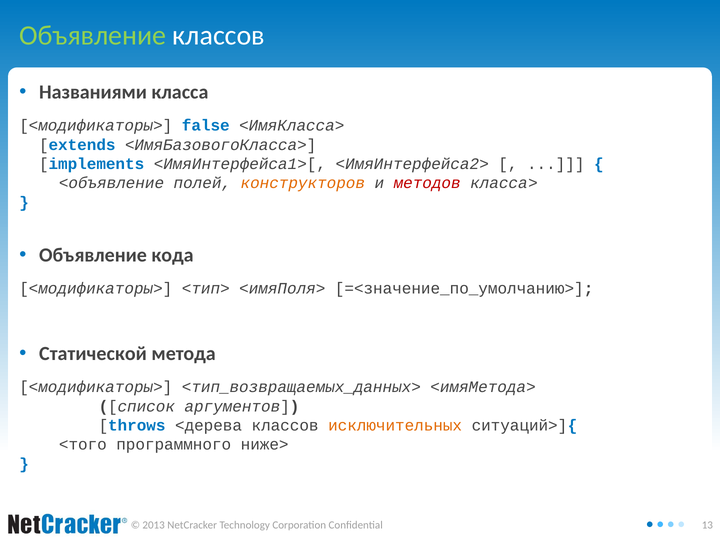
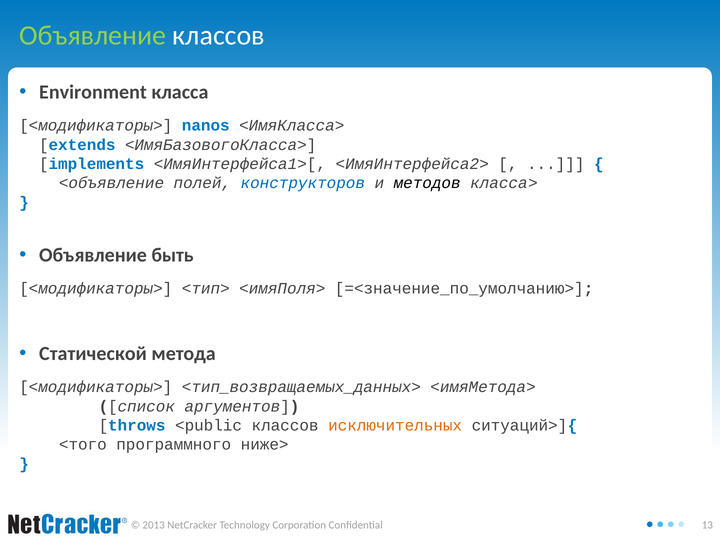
Названиями: Названиями -> Environment (93, 92)
false: false -> nanos (206, 126)
конструкторов colour: orange -> blue (303, 183)
методов colour: red -> black (427, 183)
кода: кода -> быть (173, 255)
<дерева: <дерева -> <public (209, 425)
